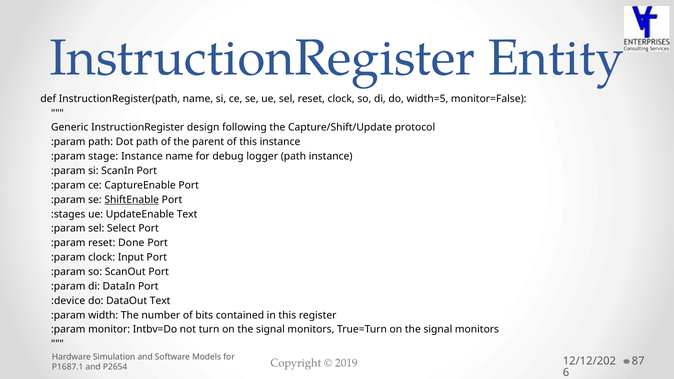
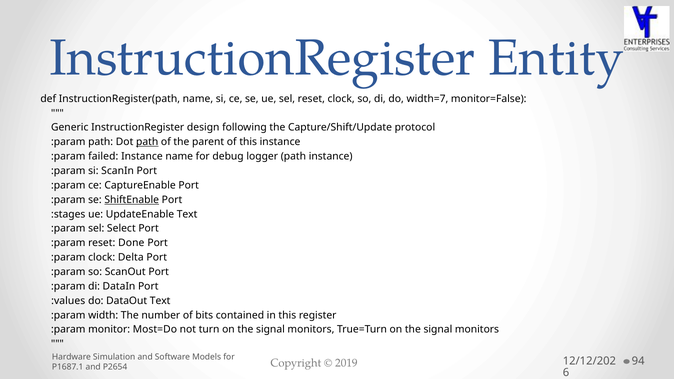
width=5: width=5 -> width=7 (427, 99)
path underline: none -> present (147, 142)
stage: stage -> failed (103, 156)
Input: Input -> Delta (131, 258)
:device: :device -> :values (68, 301)
Intbv=Do: Intbv=Do -> Most=Do (155, 330)
87: 87 -> 94 (638, 361)
